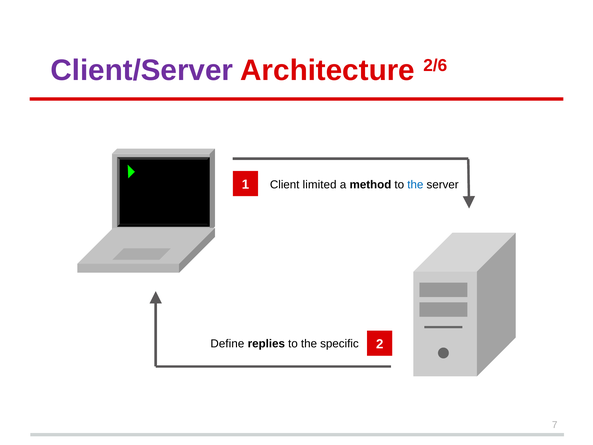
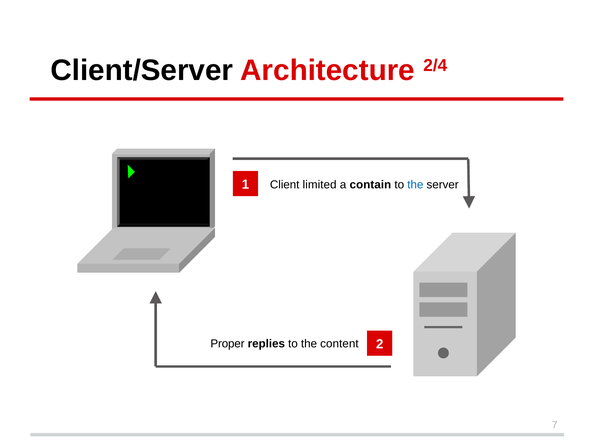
Client/Server colour: purple -> black (142, 70)
2/6: 2/6 -> 2/4 (435, 65)
method: method -> contain (370, 185)
Define: Define -> Proper (227, 344)
specific: specific -> content (339, 344)
